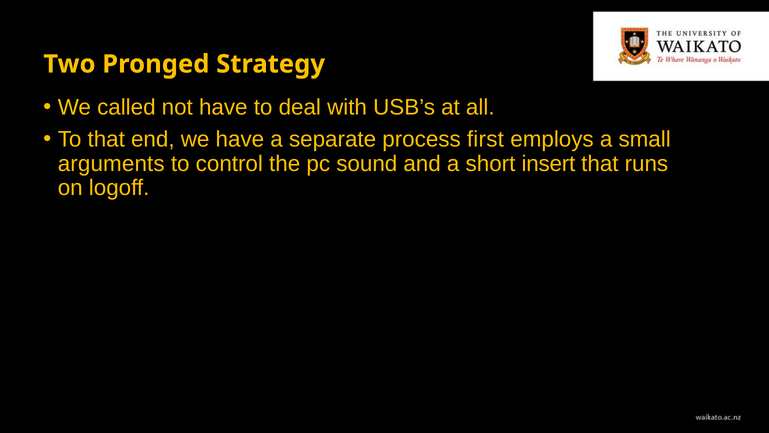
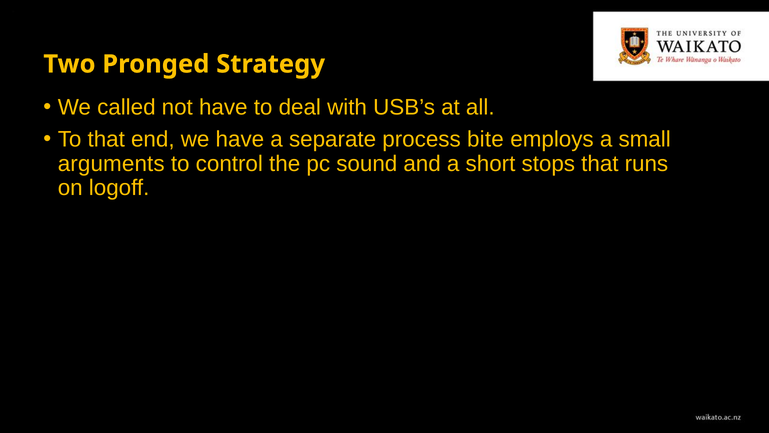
first: first -> bite (485, 139)
insert: insert -> stops (548, 163)
